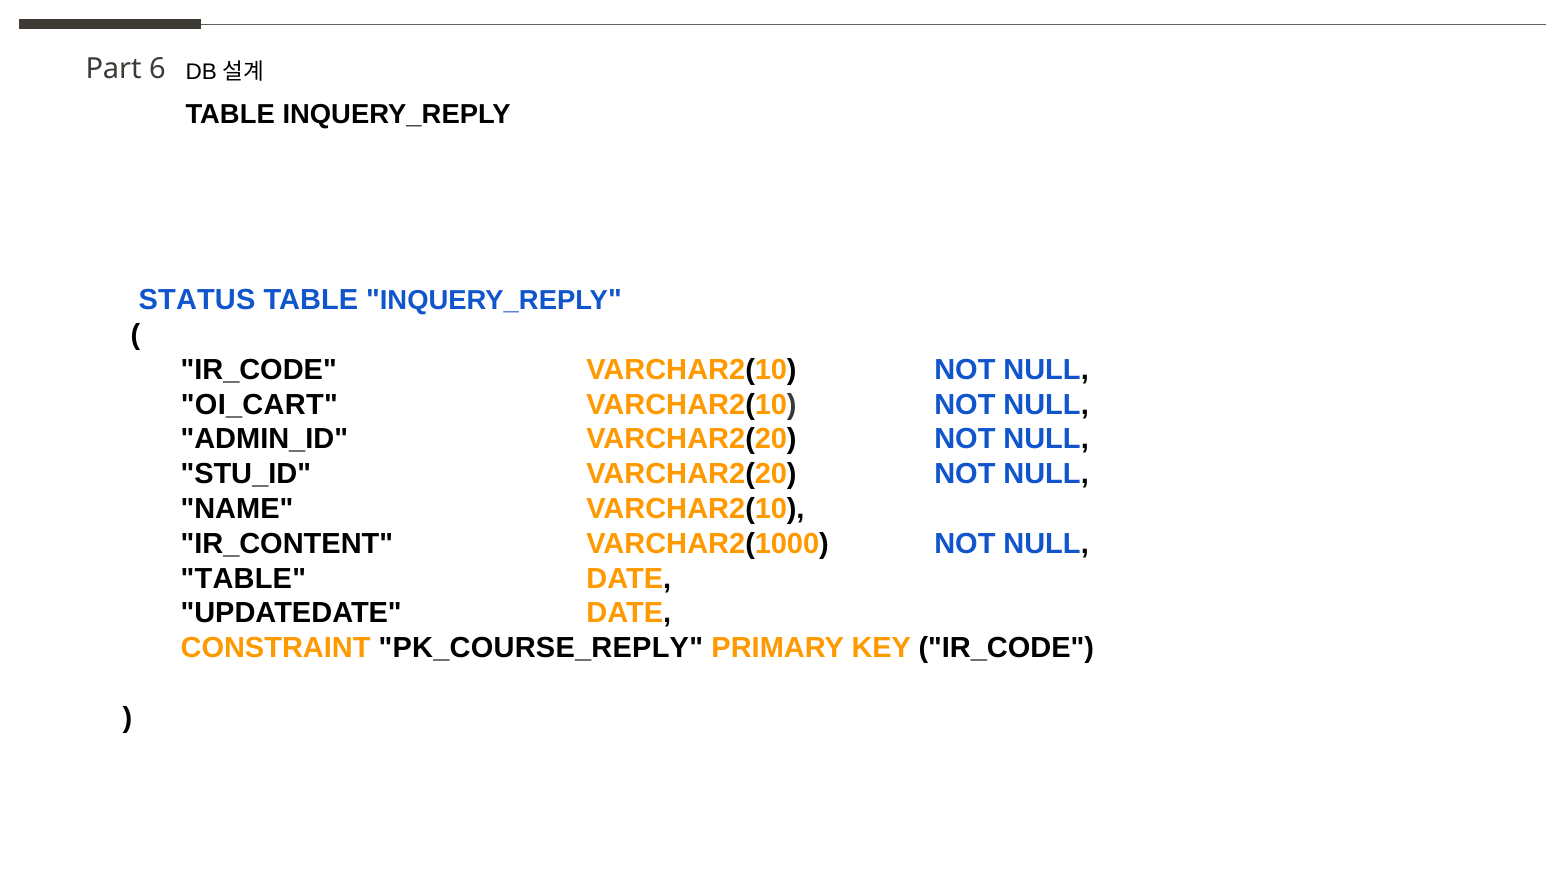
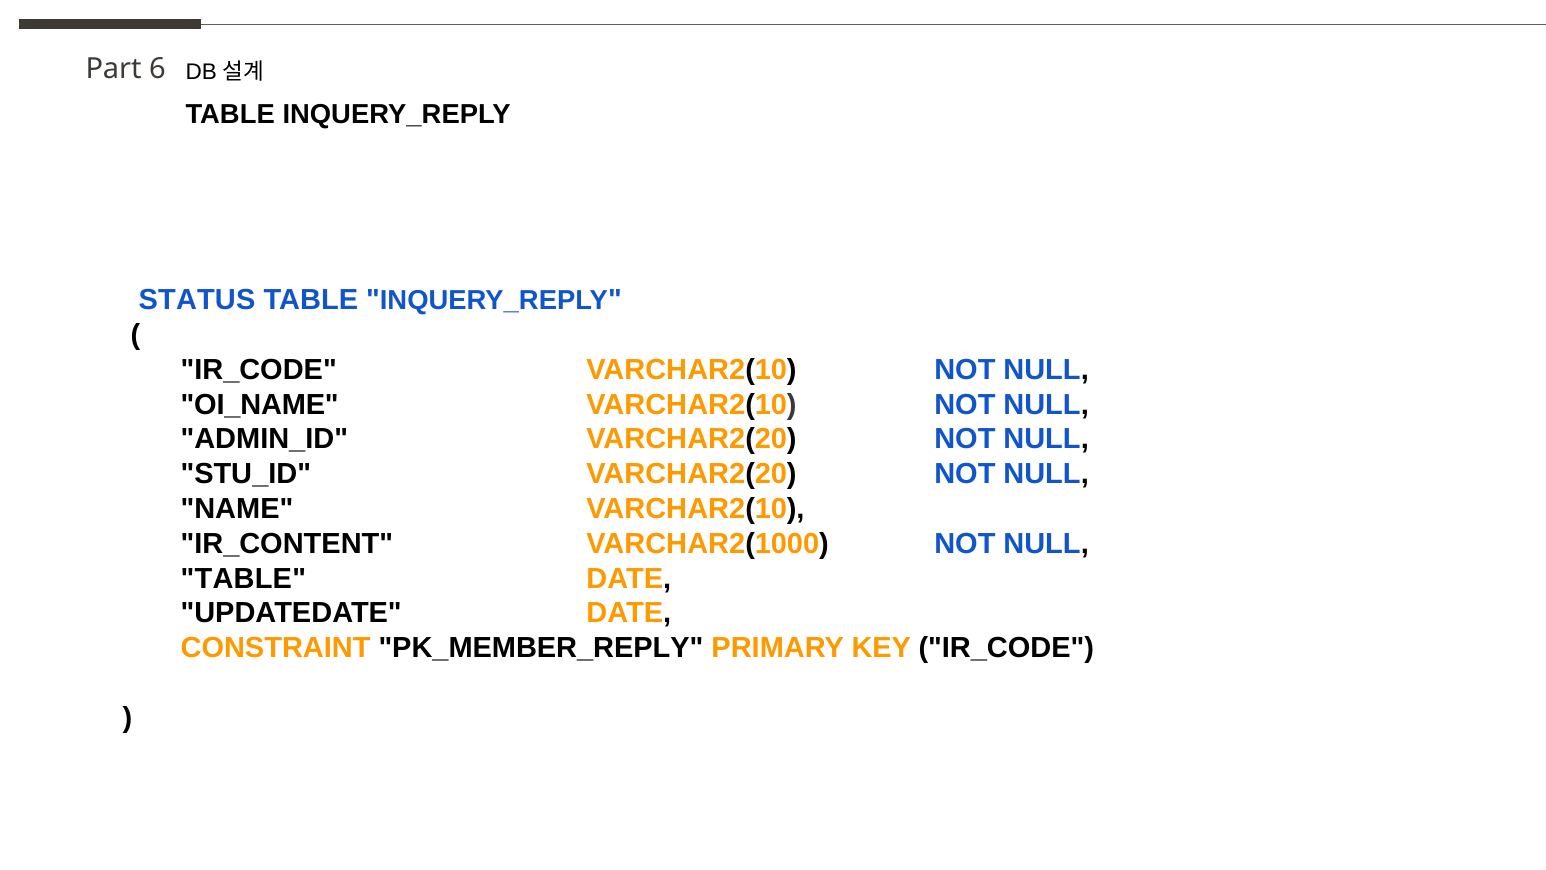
OI_CART: OI_CART -> OI_NAME (260, 404)
PK_COURSE_REPLY: PK_COURSE_REPLY -> PK_MEMBER_REPLY (541, 648)
